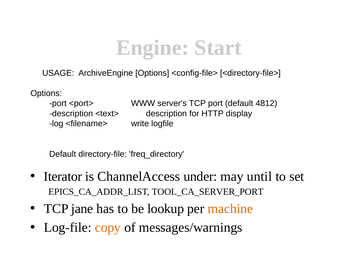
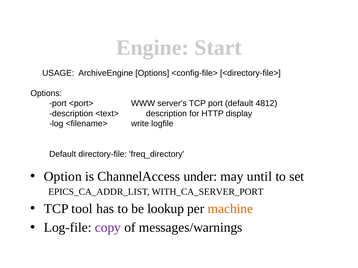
Iterator: Iterator -> Option (63, 177)
TOOL_CA_SERVER_PORT: TOOL_CA_SERVER_PORT -> WITH_CA_SERVER_PORT (208, 192)
jane: jane -> tool (82, 209)
copy colour: orange -> purple (108, 228)
